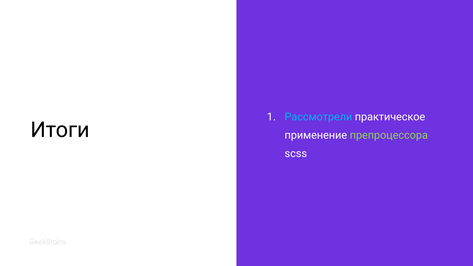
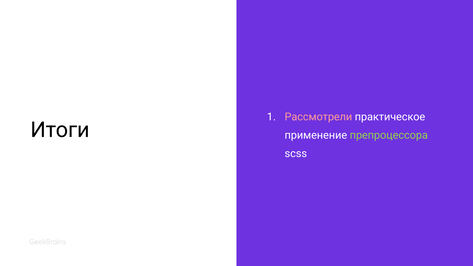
Рассмотрели colour: light blue -> pink (318, 117)
